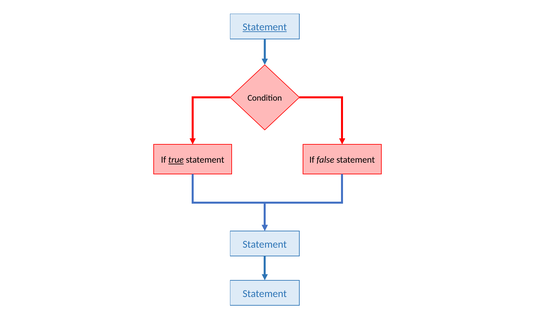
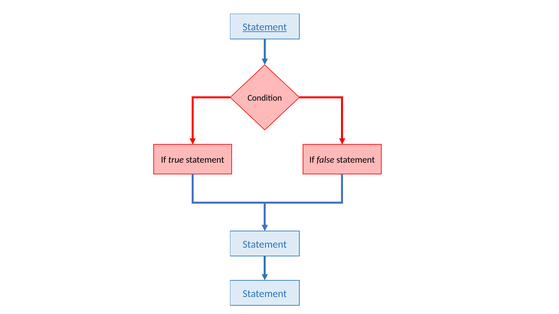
true underline: present -> none (176, 160)
